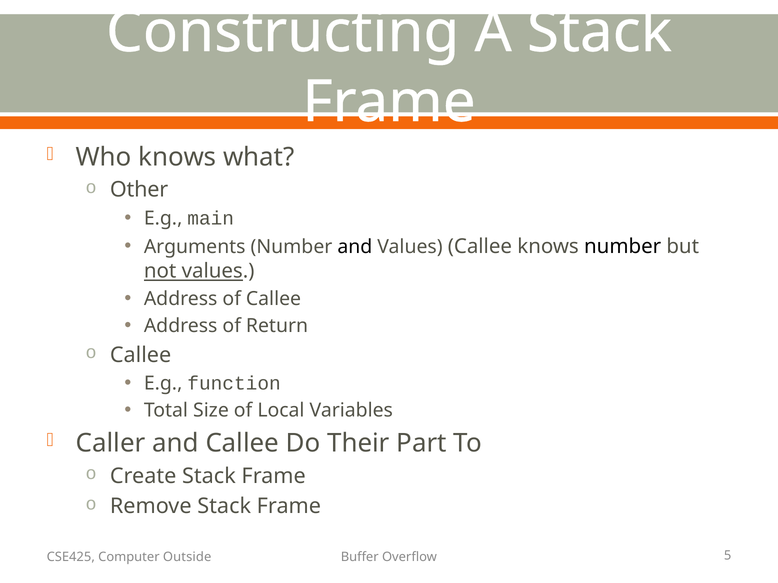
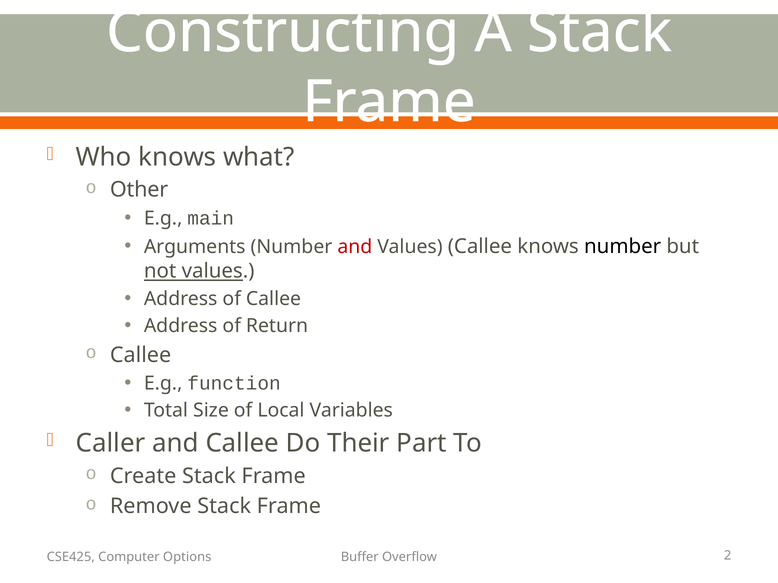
and colour: black -> red (355, 247)
Outside: Outside -> Options (187, 557)
5: 5 -> 2 (728, 556)
